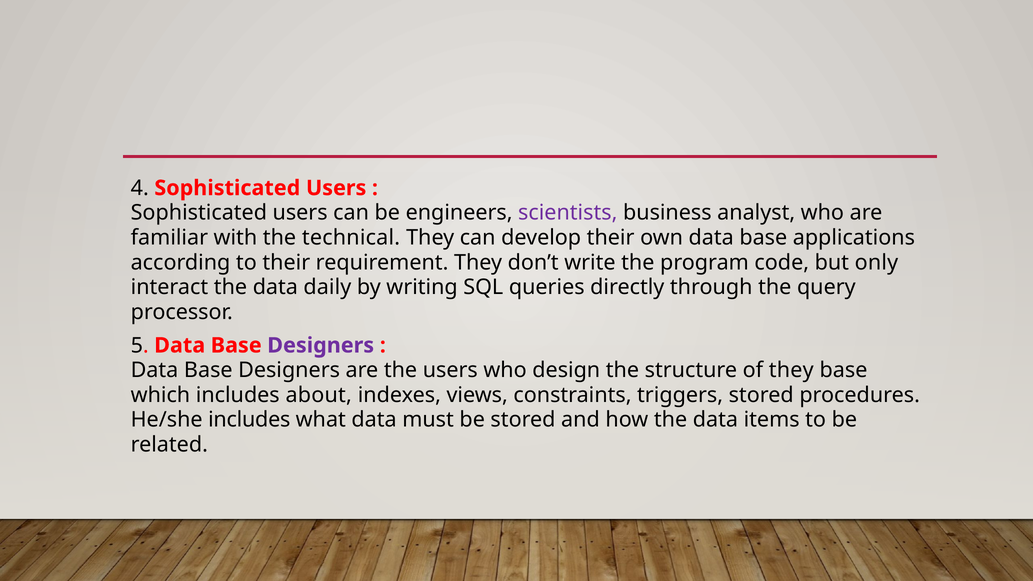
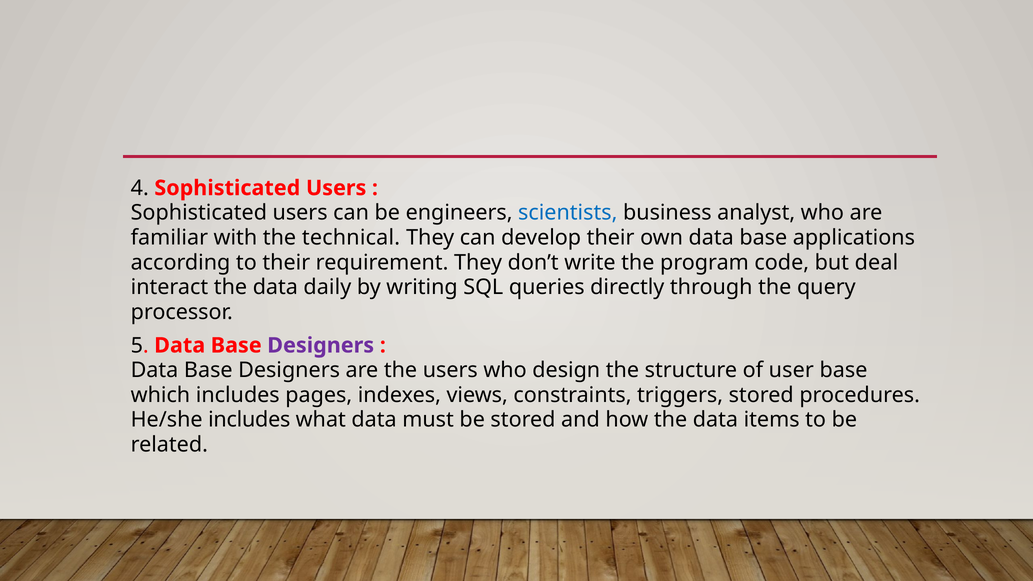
scientists colour: purple -> blue (568, 213)
only: only -> deal (876, 262)
of they: they -> user (791, 370)
about: about -> pages (319, 395)
